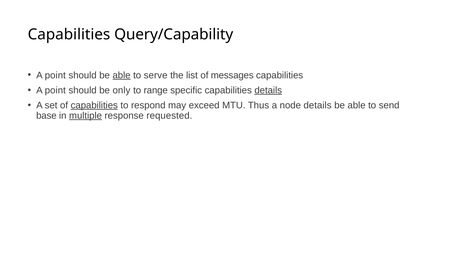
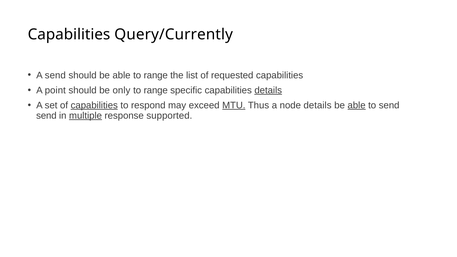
Query/Capability: Query/Capability -> Query/Currently (174, 34)
point: point -> send (55, 75)
able underline: present -> none (122, 75)
serve: serve -> range (156, 75)
messages: messages -> requested (232, 75)
MTU underline: none -> present (234, 105)
able underline: none -> present (357, 105)
base: base -> send (46, 116)
requested: requested -> supported (169, 116)
